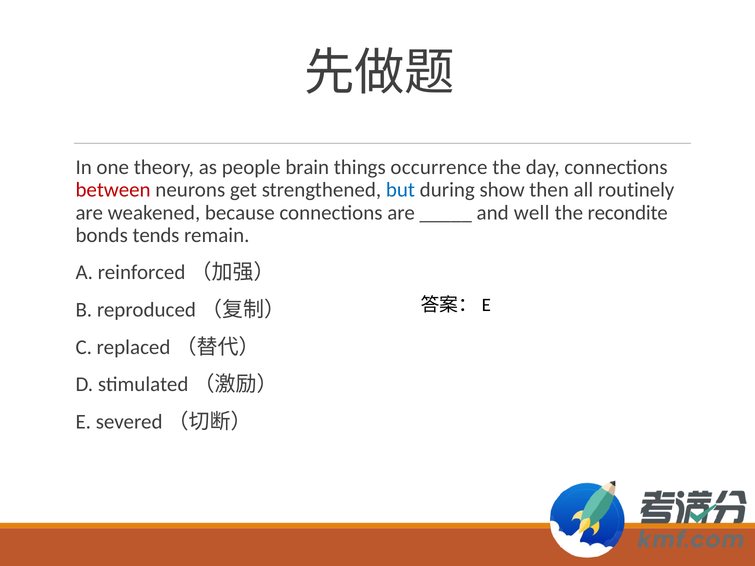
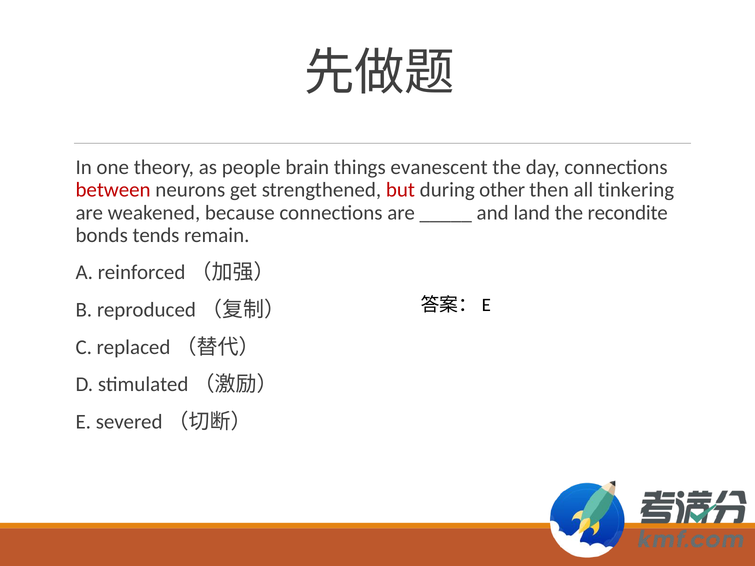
occurrence: occurrence -> evanescent (439, 167)
but colour: blue -> red (400, 190)
show: show -> other (502, 190)
routinely: routinely -> tinkering (636, 190)
well: well -> land (532, 213)
